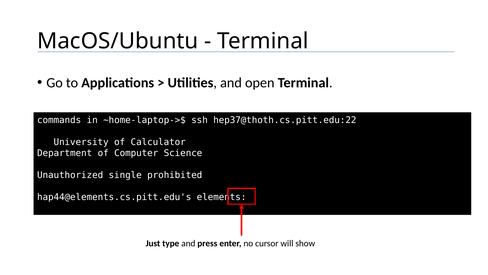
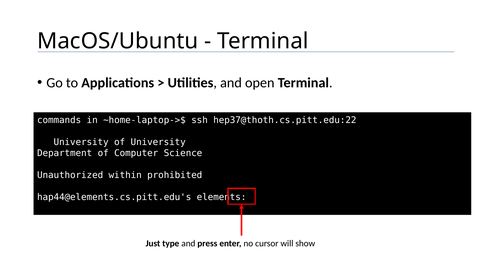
of Calculator: Calculator -> University (158, 142)
single: single -> within (125, 175)
